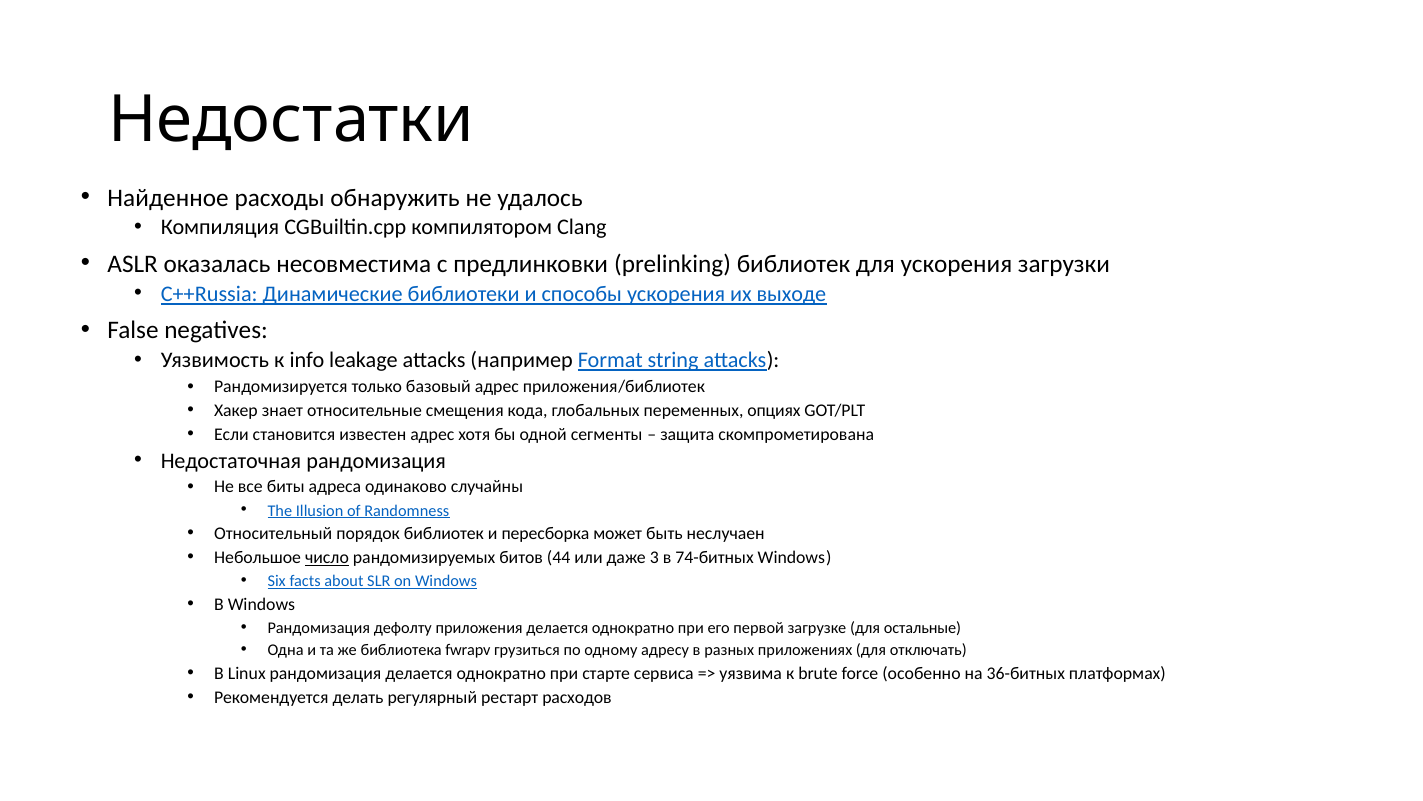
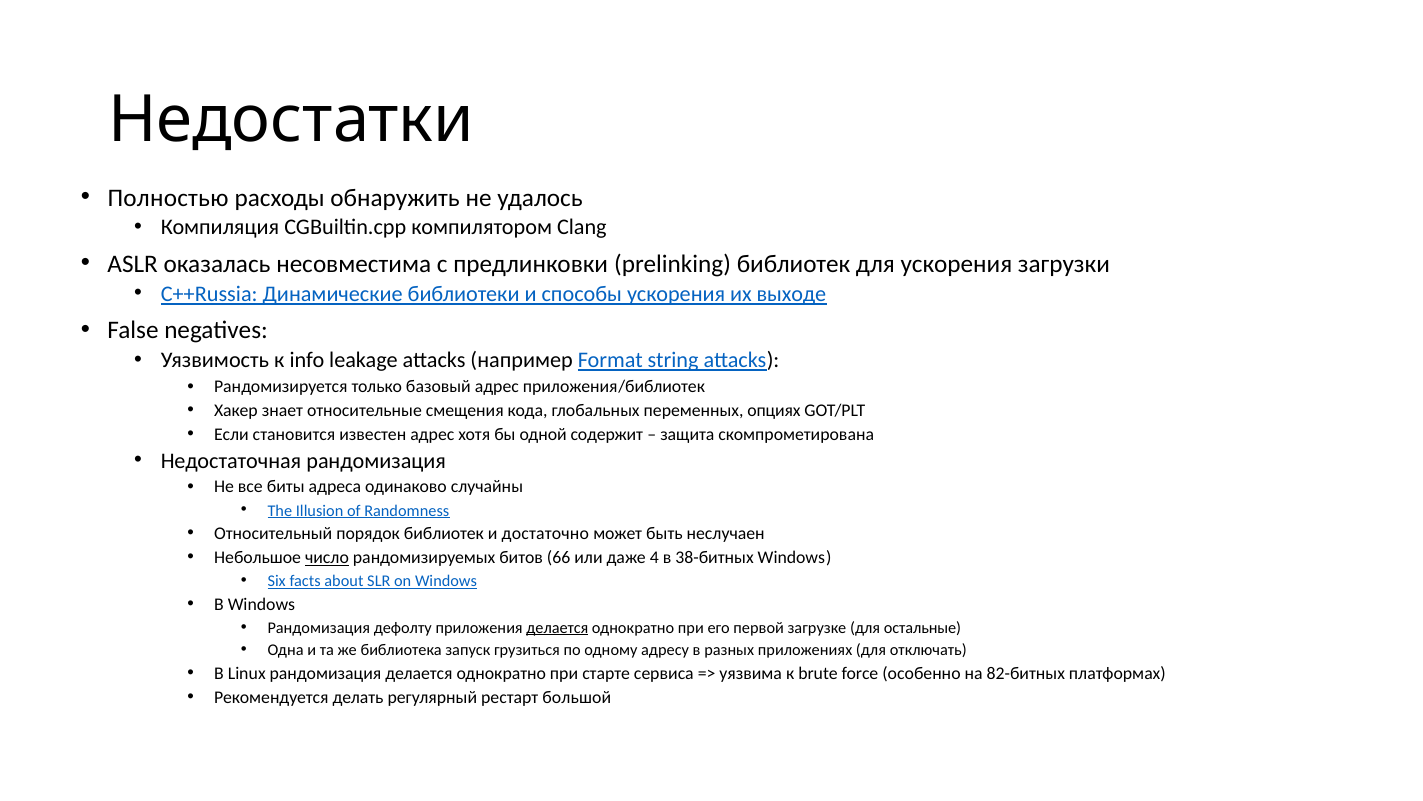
Найденное: Найденное -> Полностью (168, 198)
сегменты: сегменты -> содержит (607, 435)
пересборка: пересборка -> достаточно (545, 533)
44: 44 -> 66 (559, 557)
3: 3 -> 4 (654, 557)
74-битных: 74-битных -> 38-битных (715, 557)
делается underline: none -> present (557, 627)
fwrapv: fwrapv -> запуск (468, 650)
36-битных: 36-битных -> 82-битных (1026, 673)
расходов: расходов -> большой (577, 697)
